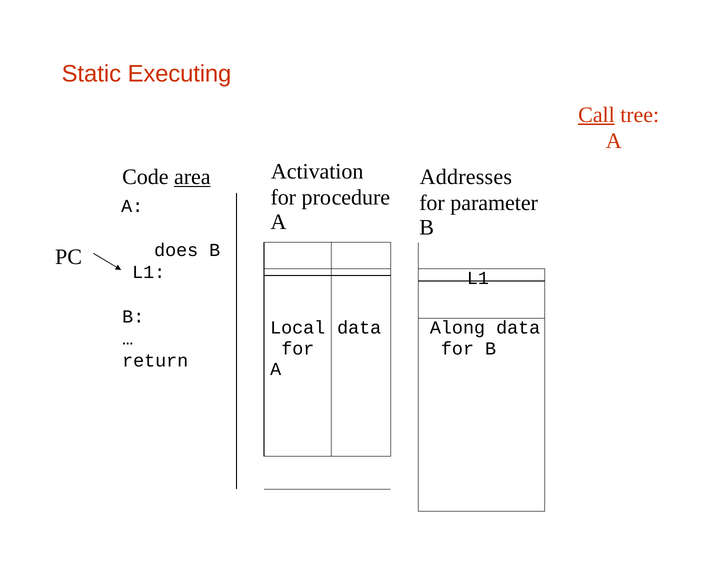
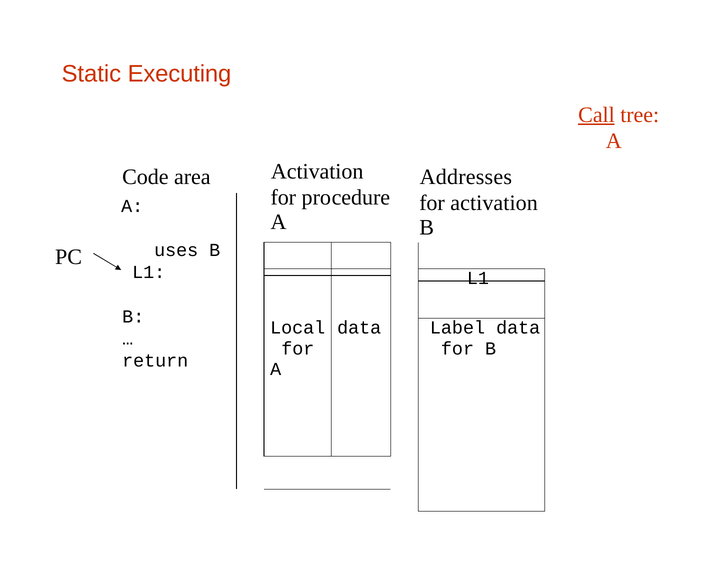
area underline: present -> none (192, 177)
for parameter: parameter -> activation (494, 203)
does: does -> uses (176, 250)
Along: Along -> Label (458, 328)
